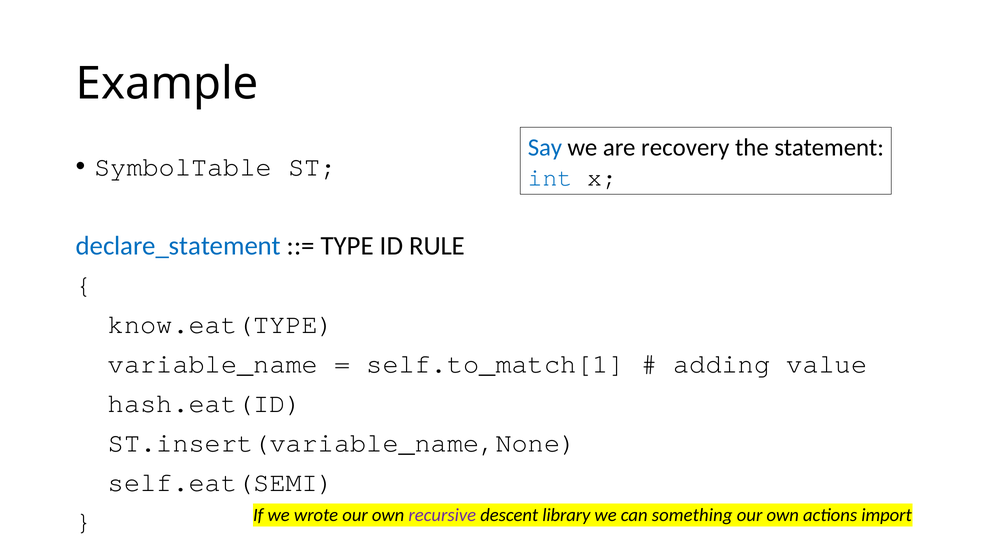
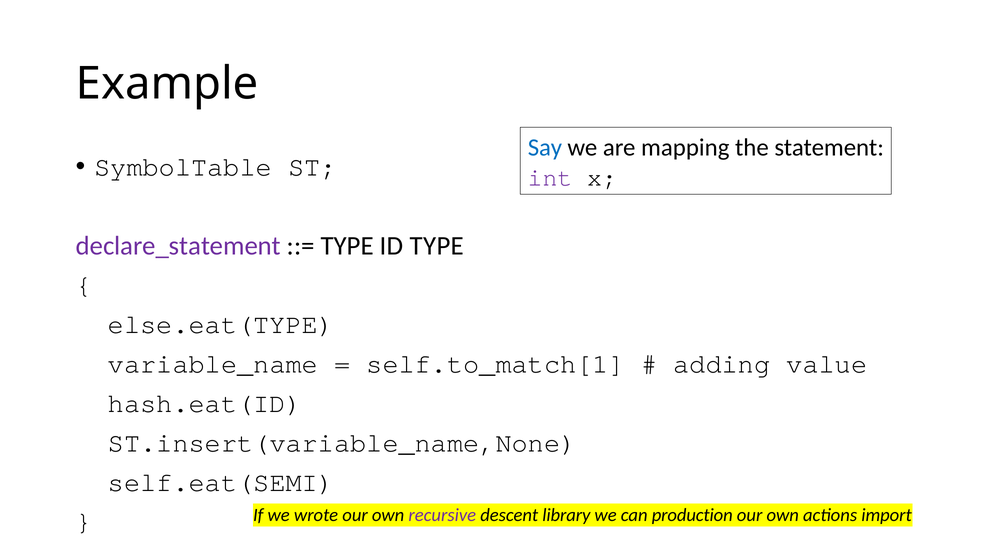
recovery: recovery -> mapping (685, 148)
int colour: blue -> purple (550, 177)
declare_statement colour: blue -> purple (178, 246)
ID RULE: RULE -> TYPE (437, 246)
know.eat(TYPE: know.eat(TYPE -> else.eat(TYPE (221, 324)
something: something -> production (692, 515)
